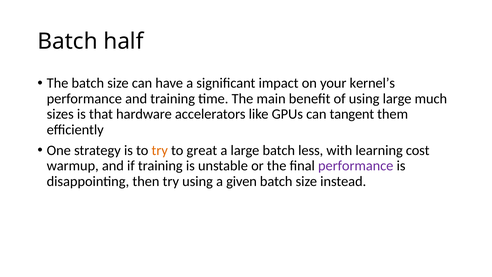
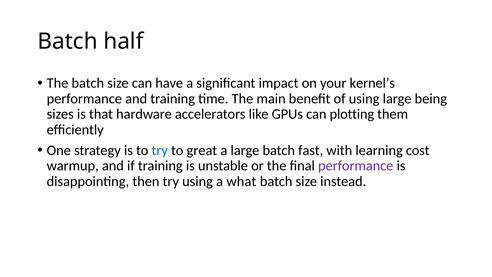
much: much -> being (431, 99)
tangent: tangent -> plotting (352, 114)
try colour: orange -> blue (160, 150)
less: less -> fast (311, 150)
given: given -> what (241, 181)
